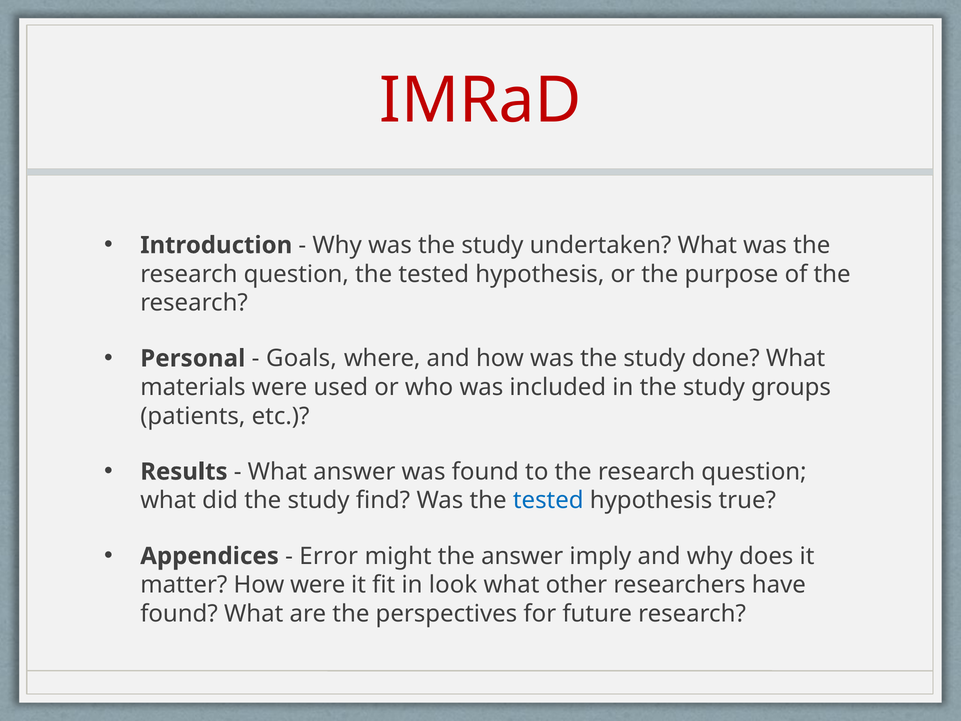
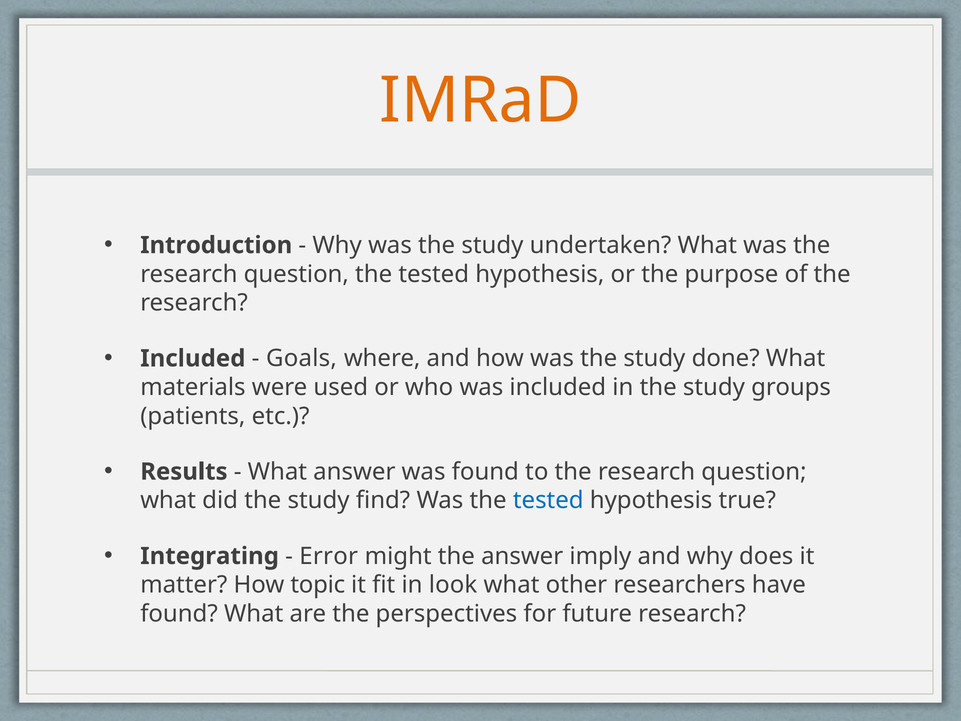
IMRaD colour: red -> orange (481, 101)
Personal: Personal -> Included (193, 358)
Appendices: Appendices -> Integrating (210, 556)
How were: were -> topic (318, 585)
